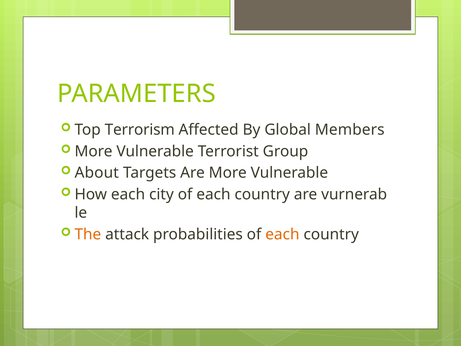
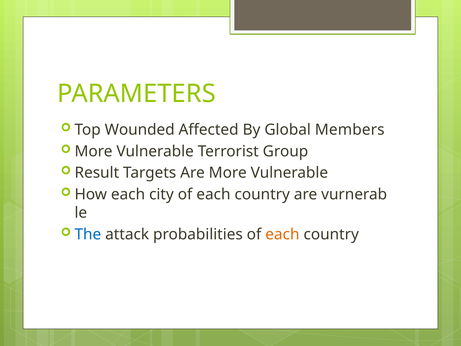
Terrorism: Terrorism -> Wounded (140, 130)
About: About -> Result (97, 173)
The colour: orange -> blue (88, 234)
